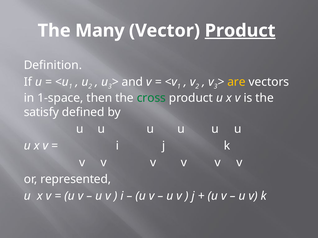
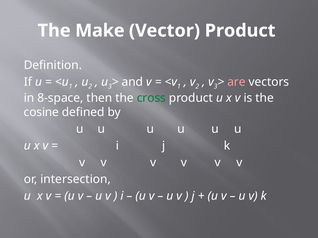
Many: Many -> Make (100, 31)
Product underline: present -> none (240, 31)
are colour: yellow -> pink (236, 82)
1-space: 1-space -> 8-space (60, 98)
satisfy: satisfy -> cosine (41, 112)
represented: represented -> intersection (76, 180)
